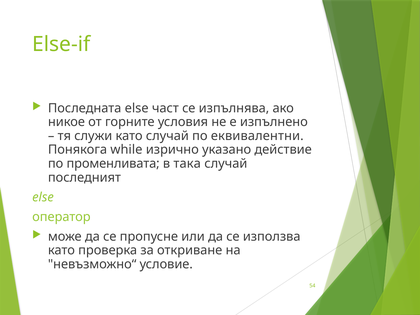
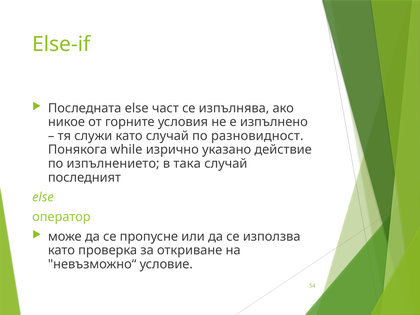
еквивалентни: еквивалентни -> разновидност (257, 136)
променливата: променливата -> изпълнението (113, 164)
